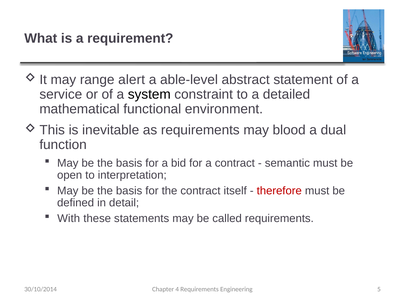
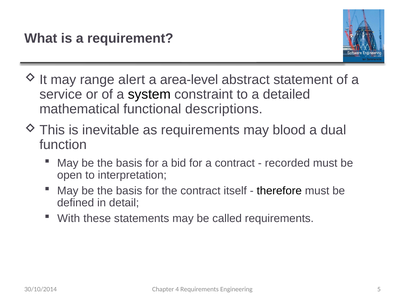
able-level: able-level -> area-level (189, 80)
environment: environment -> descriptions (224, 109)
semantic: semantic -> recorded (287, 164)
therefore colour: red -> black (279, 191)
